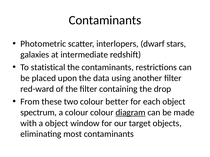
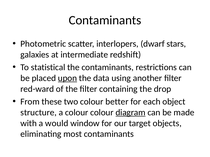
upon underline: none -> present (67, 78)
spectrum: spectrum -> structure (39, 113)
a object: object -> would (57, 124)
